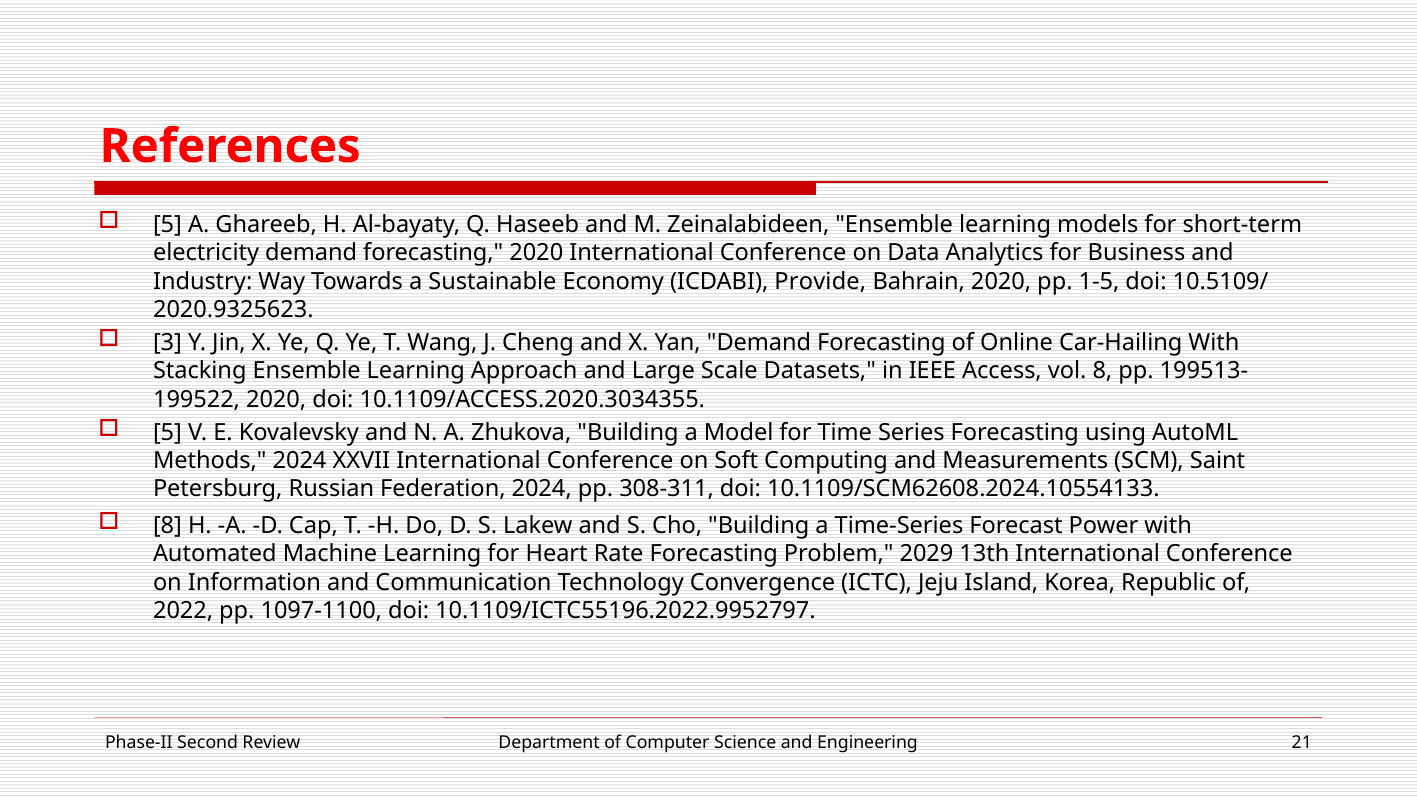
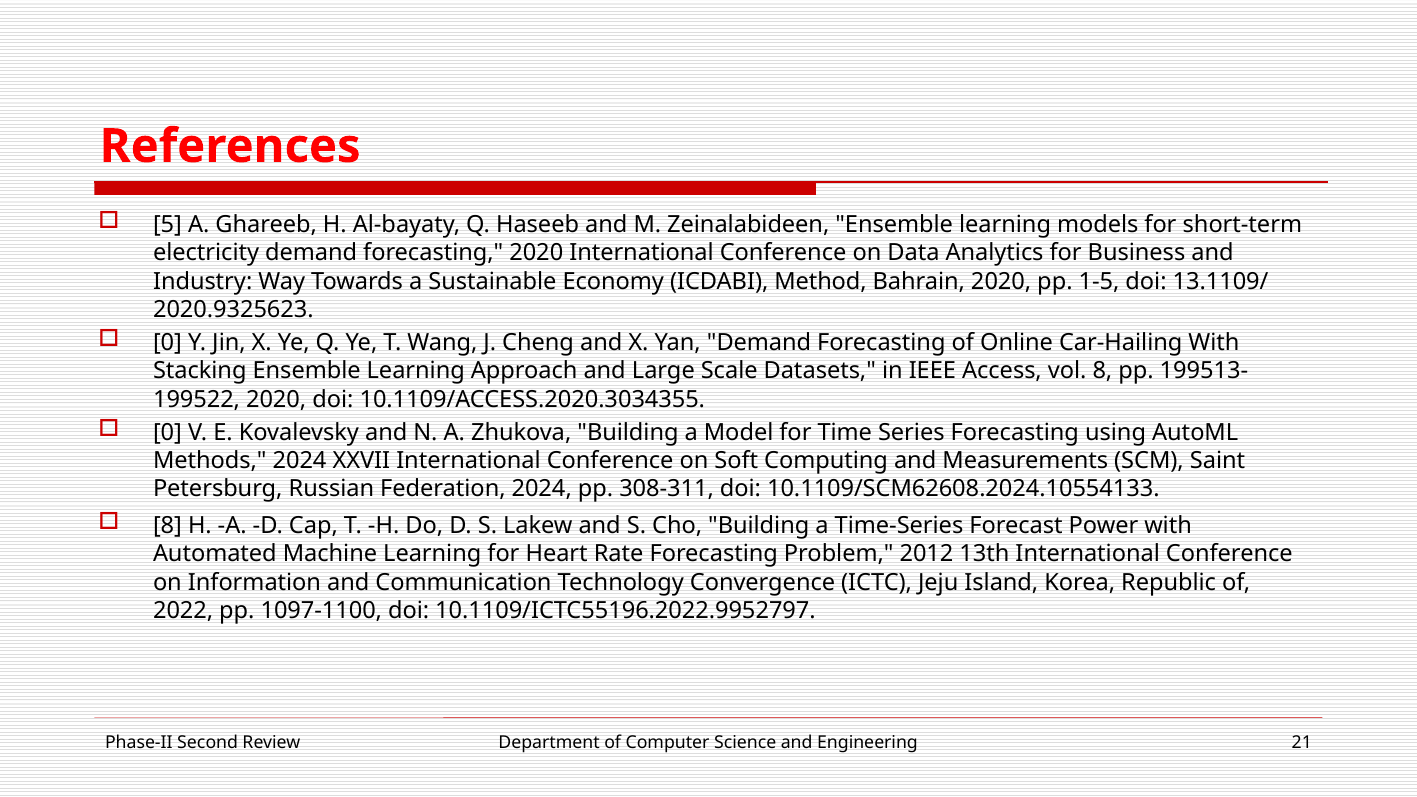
Provide: Provide -> Method (821, 281)
10.5109/: 10.5109/ -> 13.1109/ (1221, 281)
3: 3 -> 0 (167, 343)
5: 5 -> 0 (167, 433)
2029: 2029 -> 2012 (927, 554)
